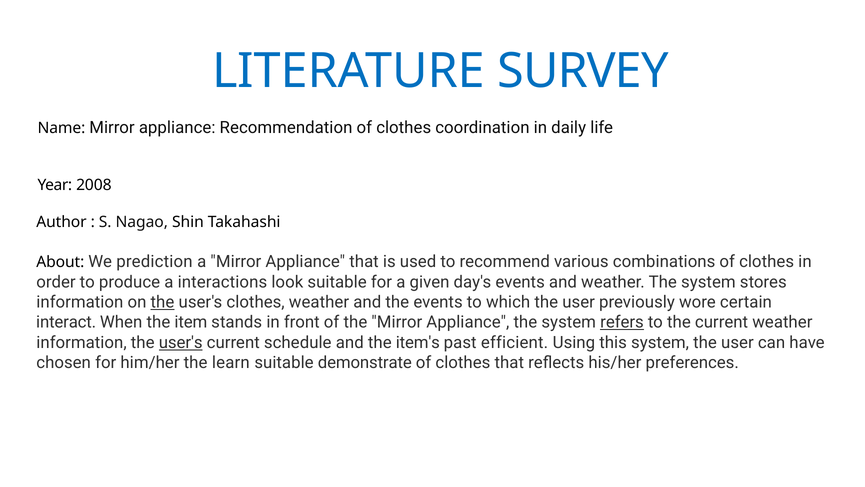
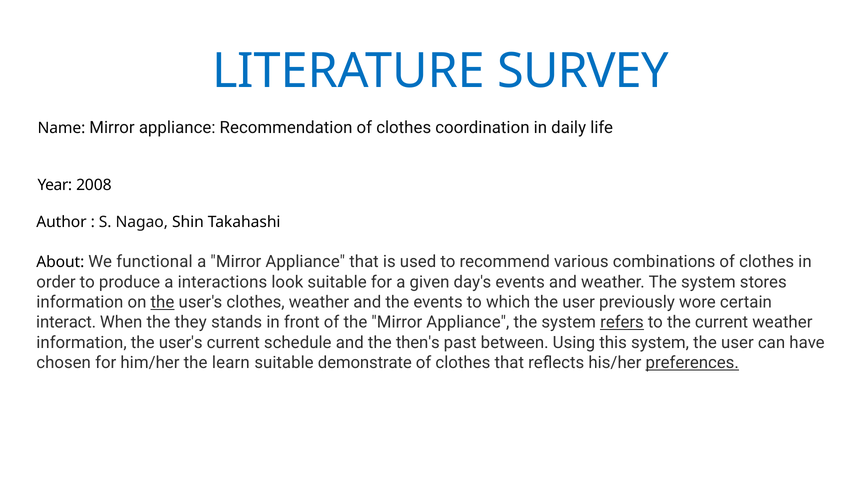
prediction: prediction -> functional (154, 262)
item: item -> they (191, 322)
user's underline: present -> none (181, 342)
item's: item's -> then's (418, 342)
efficient: efficient -> between (515, 342)
preferences underline: none -> present (692, 363)
